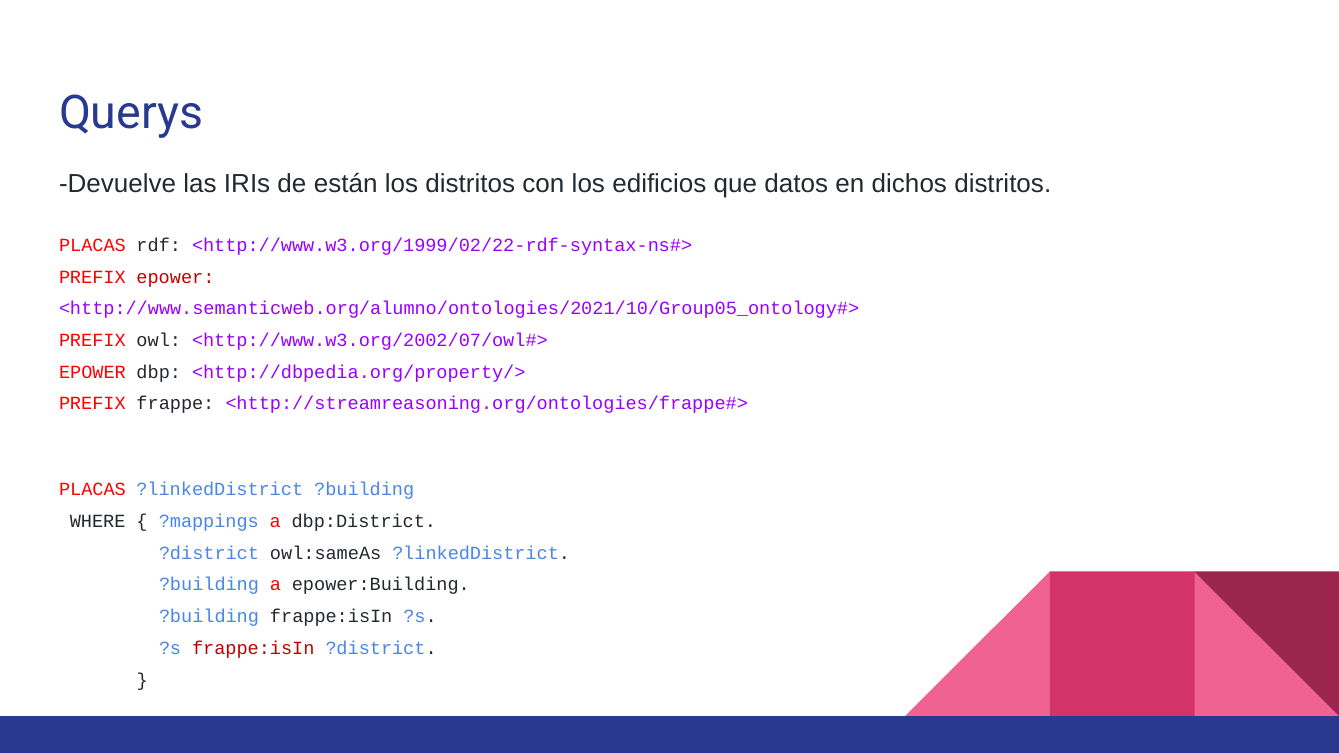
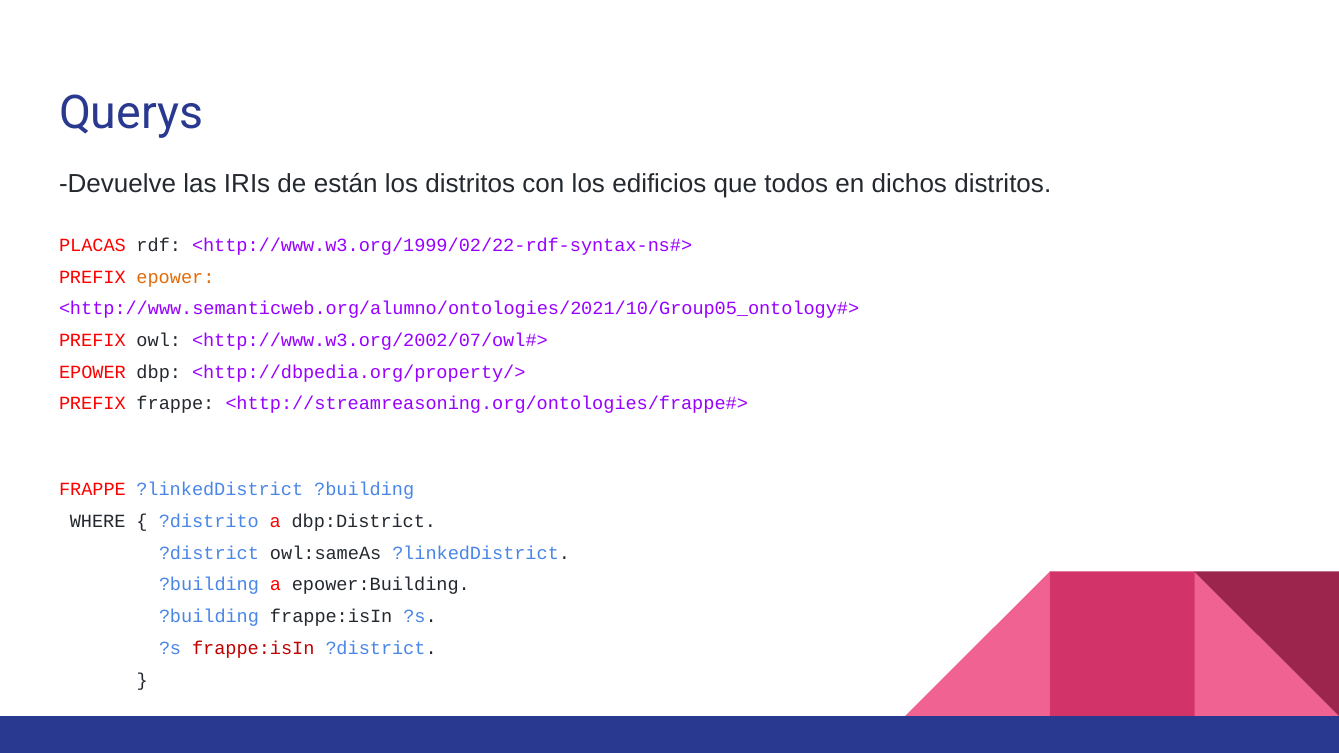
datos: datos -> todos (796, 184)
epower colour: red -> orange (175, 277)
PLACAS: PLACAS -> FRAPPE (92, 490)
?mappings: ?mappings -> ?distrito (209, 521)
